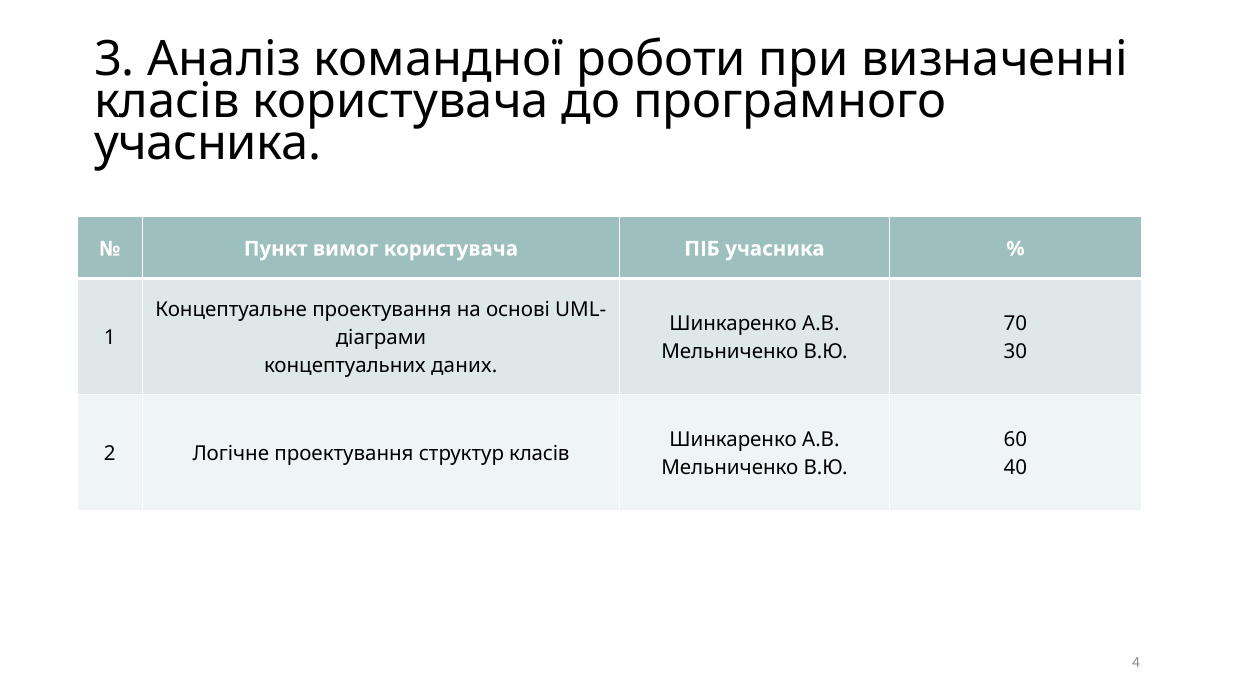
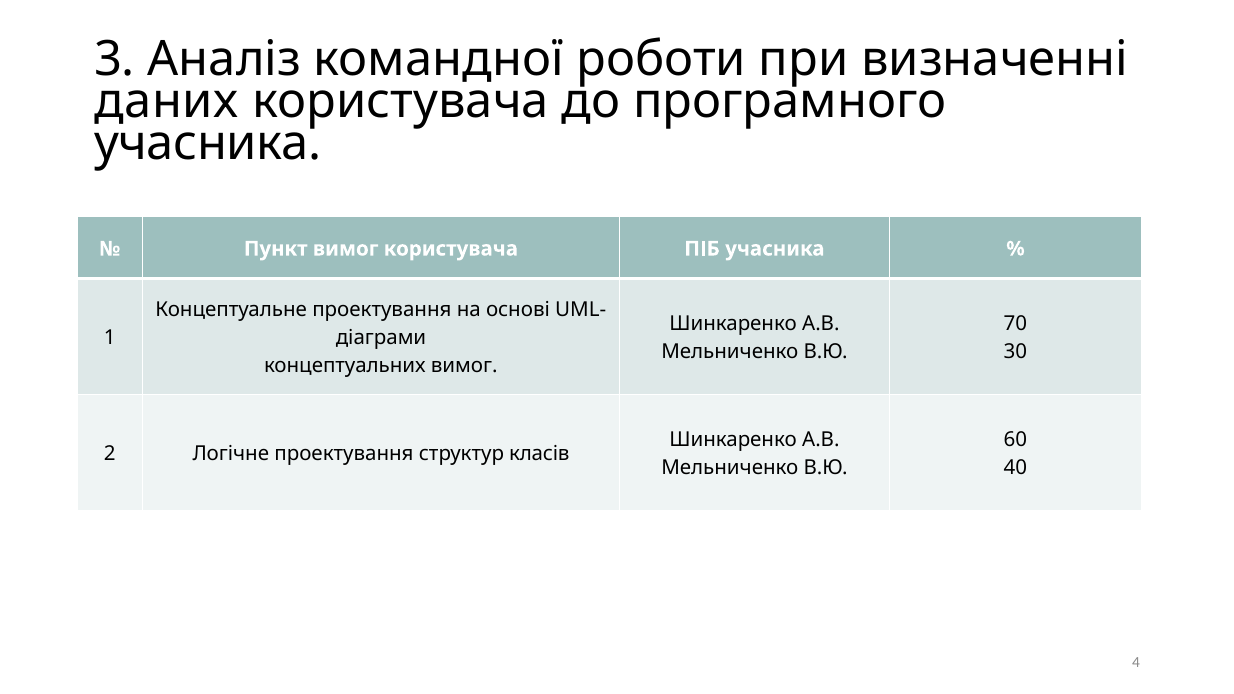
класів: класів -> даних (167, 101)
концептуальних даних: даних -> вимог (464, 366)
